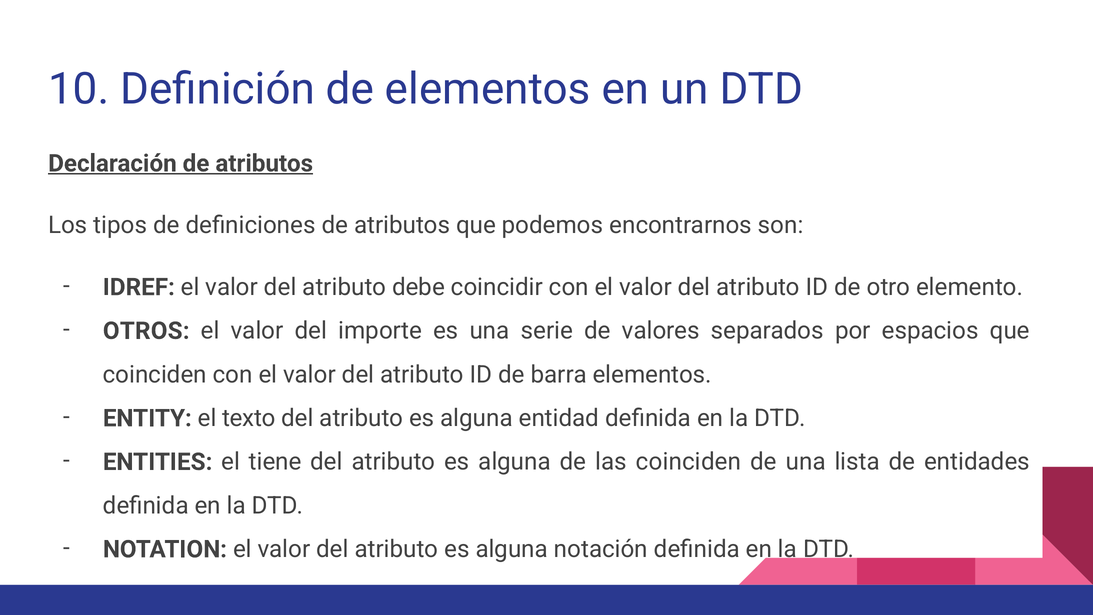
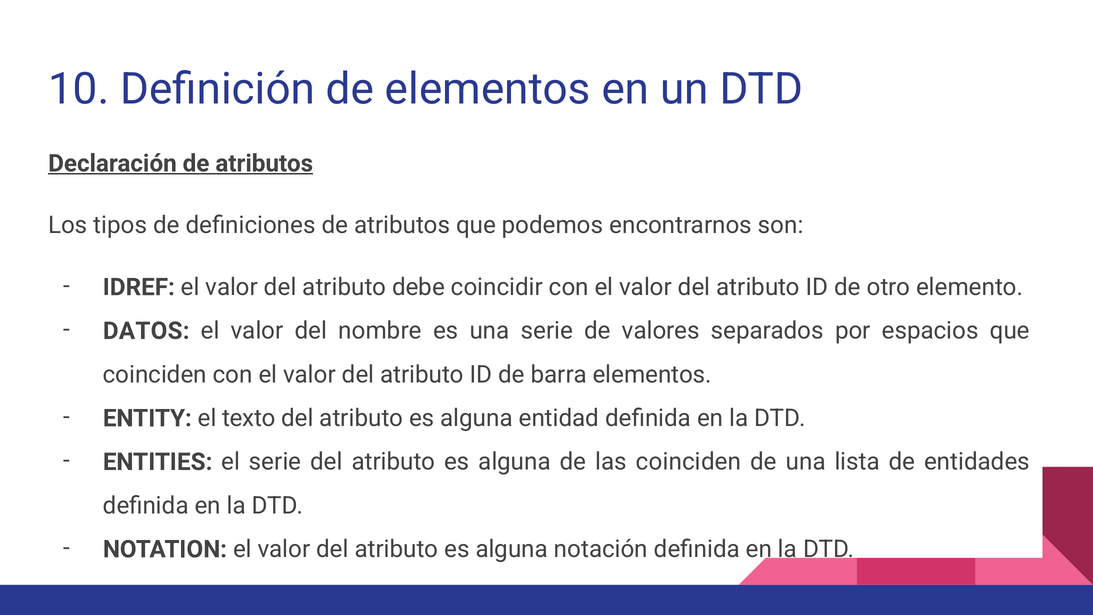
OTROS: OTROS -> DATOS (146, 331)
importe: importe -> nombre (380, 331)
el tiene: tiene -> serie (275, 462)
